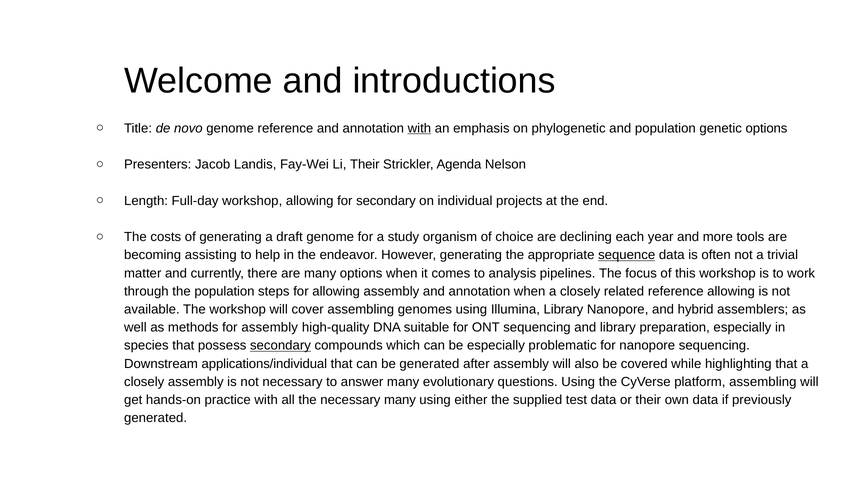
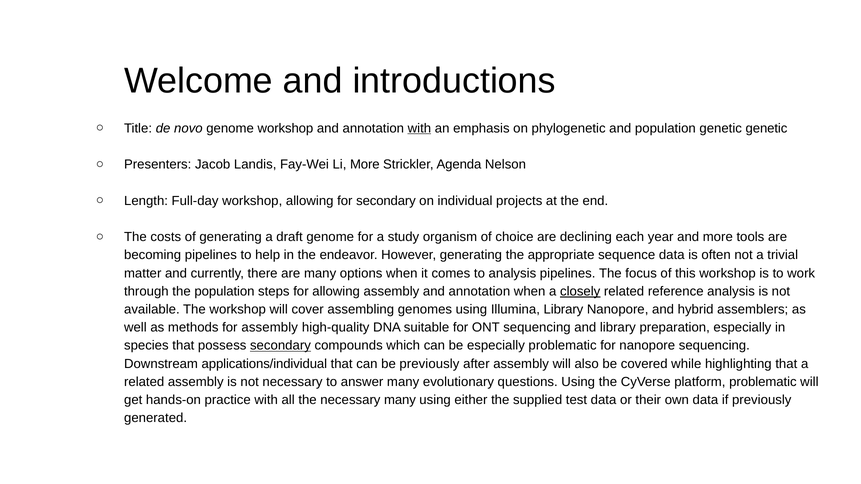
genome reference: reference -> workshop (285, 128)
genetic options: options -> genetic (766, 128)
Li Their: Their -> More (365, 165)
becoming assisting: assisting -> pipelines (211, 255)
sequence underline: present -> none (627, 255)
closely underline: none -> present (580, 291)
reference allowing: allowing -> analysis (731, 291)
be generated: generated -> previously (429, 364)
closely: closely -> related (144, 382)
platform assembling: assembling -> problematic (763, 382)
